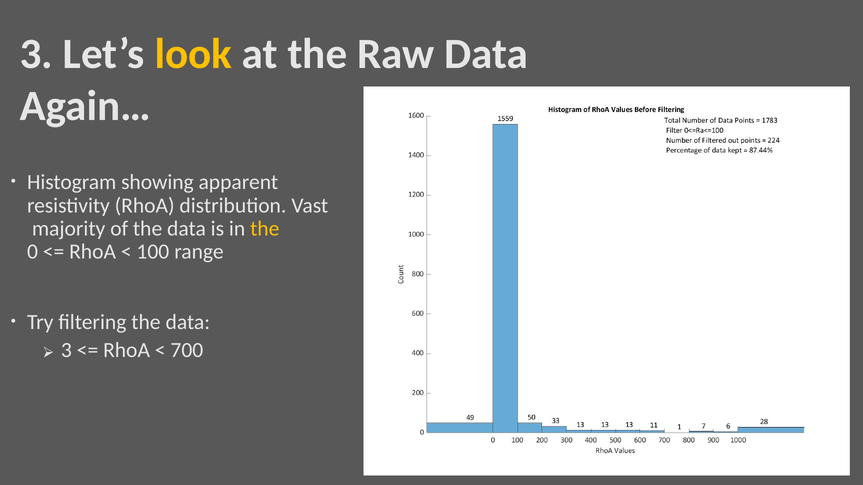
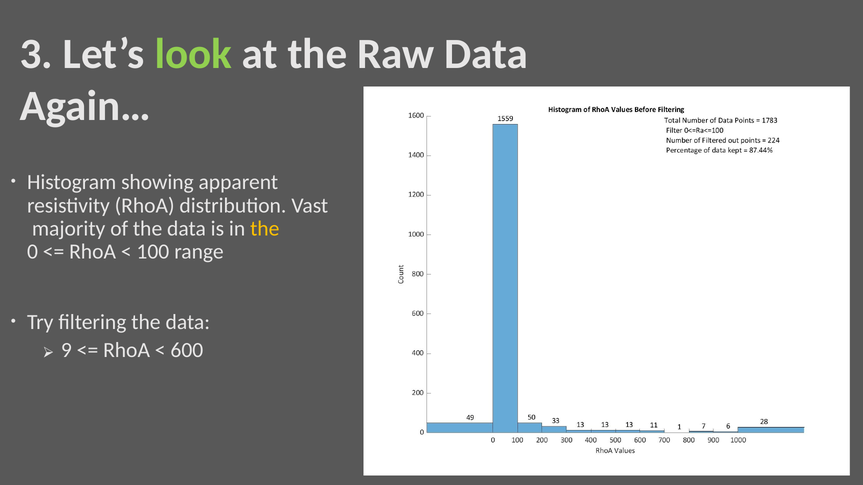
look colour: yellow -> light green (193, 54)
3: 3 -> 9 (66, 350)
700: 700 -> 600 (187, 350)
